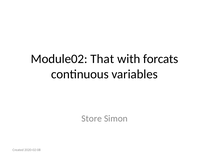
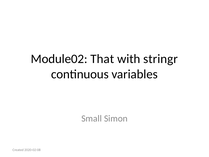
forcats: forcats -> stringr (161, 59)
Store: Store -> Small (92, 118)
